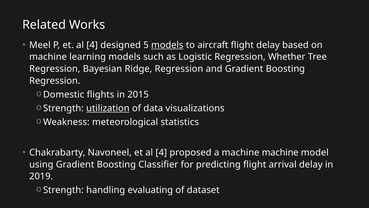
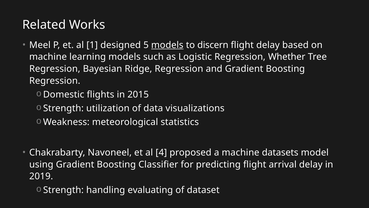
P et al 4: 4 -> 1 (92, 45)
aircraft: aircraft -> discern (213, 45)
utilization underline: present -> none (108, 108)
machine machine: machine -> datasets (280, 152)
